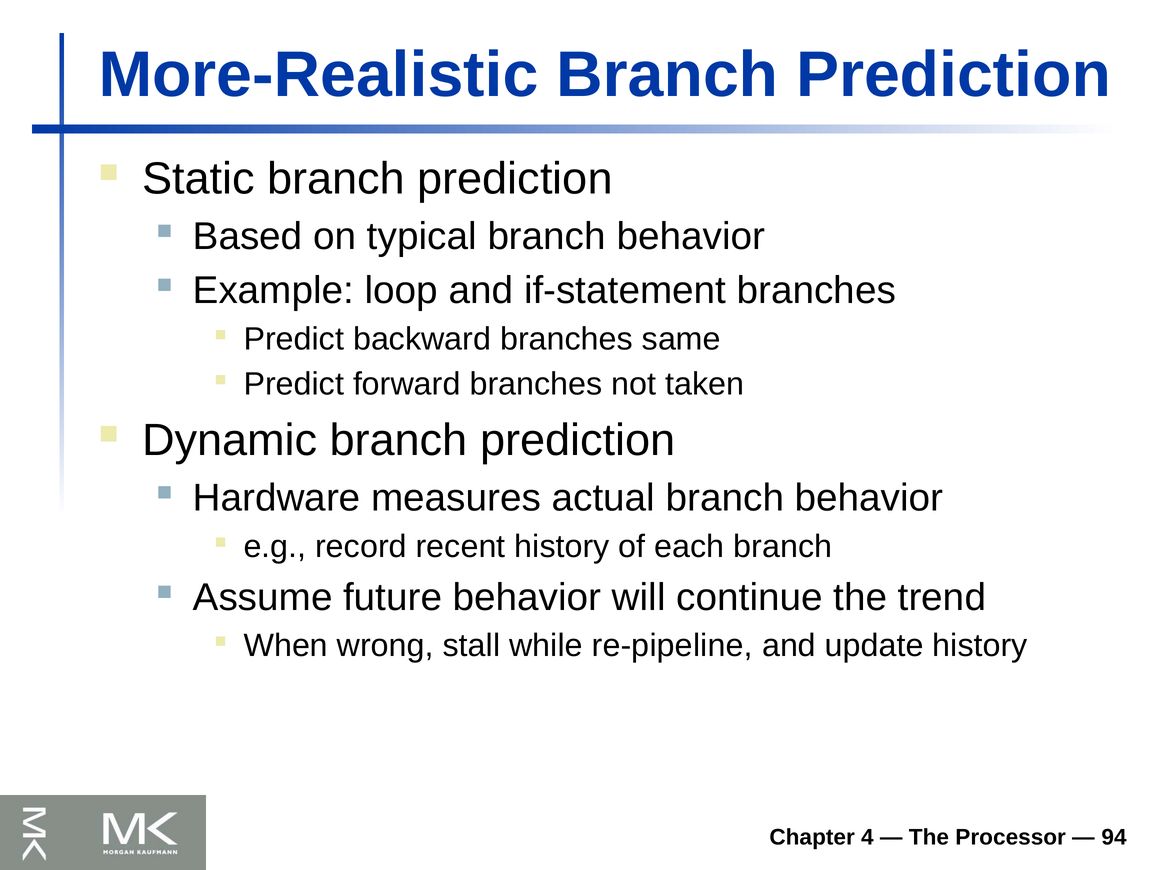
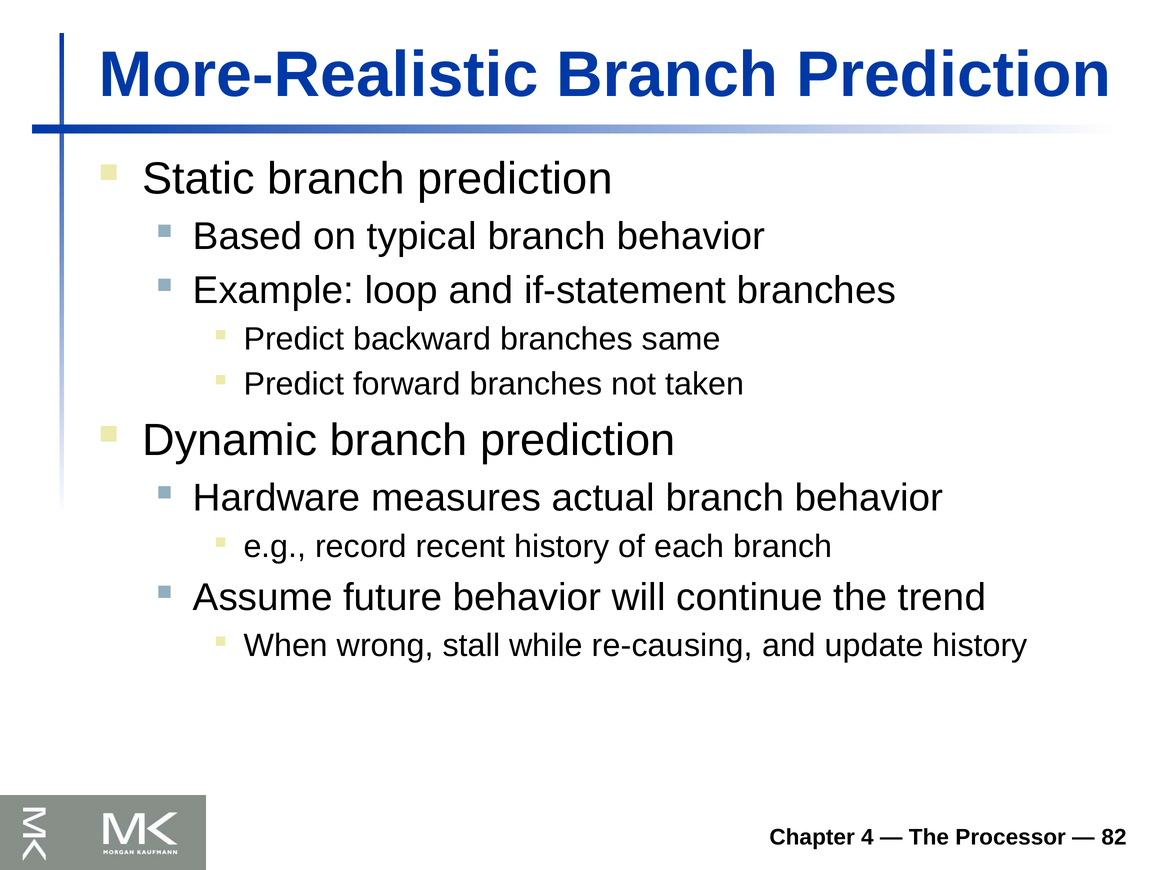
re-pipeline: re-pipeline -> re-causing (672, 646)
94: 94 -> 82 (1114, 838)
